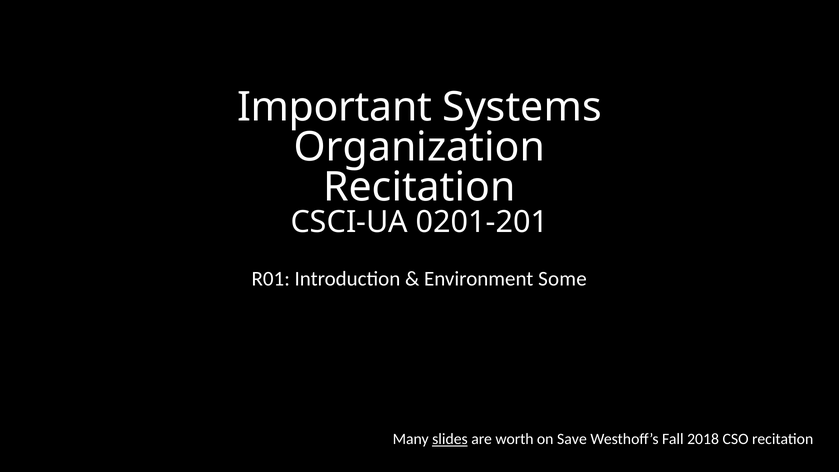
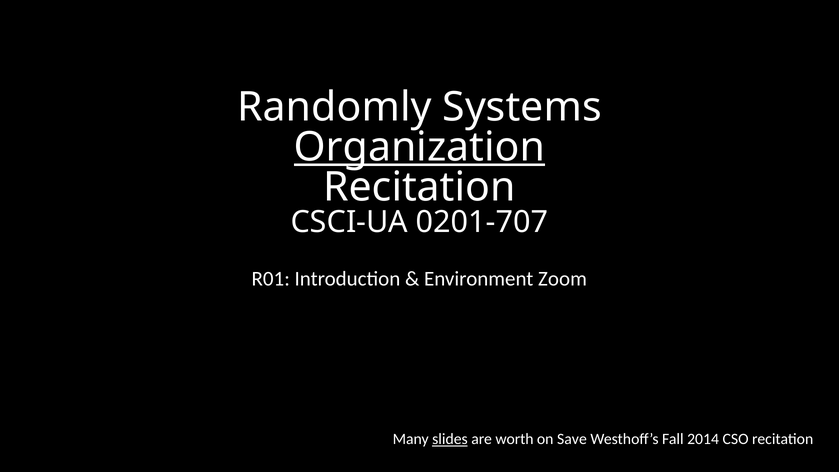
Important: Important -> Randomly (334, 107)
Organization underline: none -> present (419, 147)
0201-201: 0201-201 -> 0201-707 (482, 222)
Some: Some -> Zoom (563, 279)
2018: 2018 -> 2014 (703, 439)
